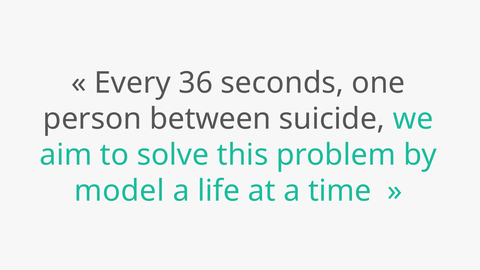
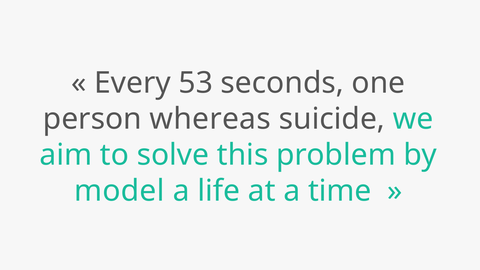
36: 36 -> 53 (196, 83)
between: between -> whereas (210, 119)
